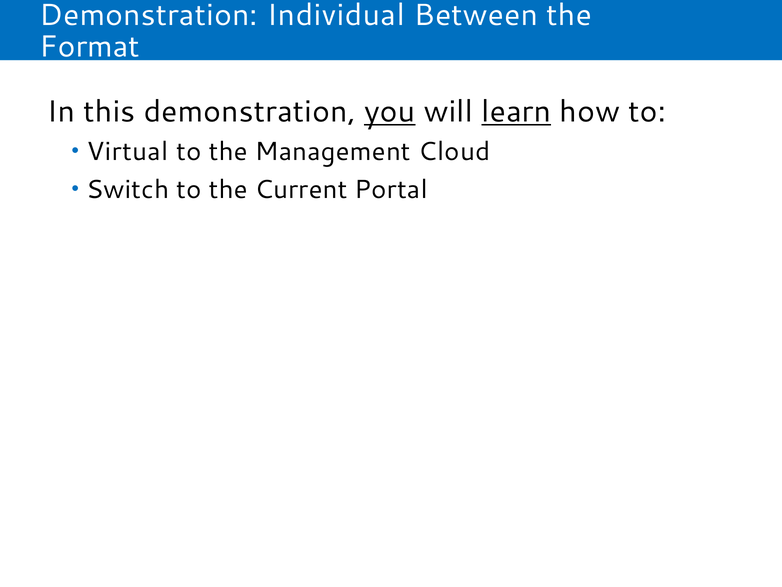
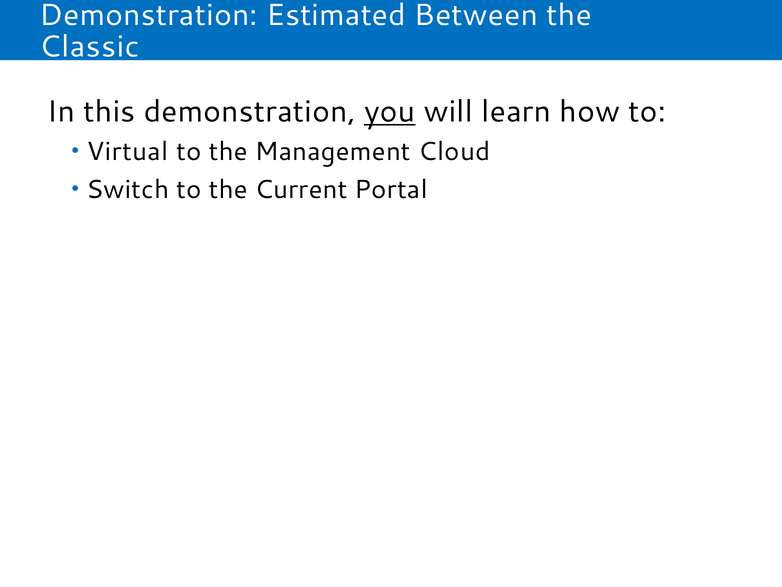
Individual: Individual -> Estimated (336, 15)
Format: Format -> Classic (89, 46)
learn underline: present -> none (516, 112)
